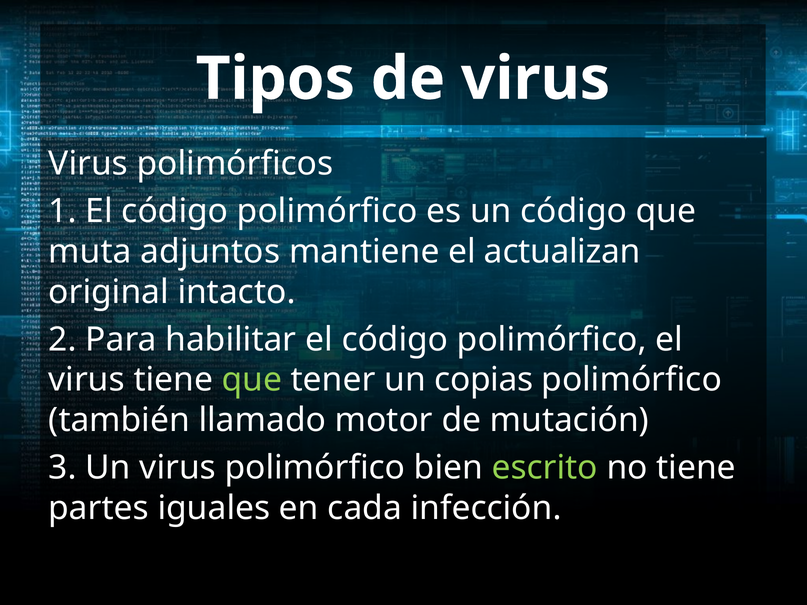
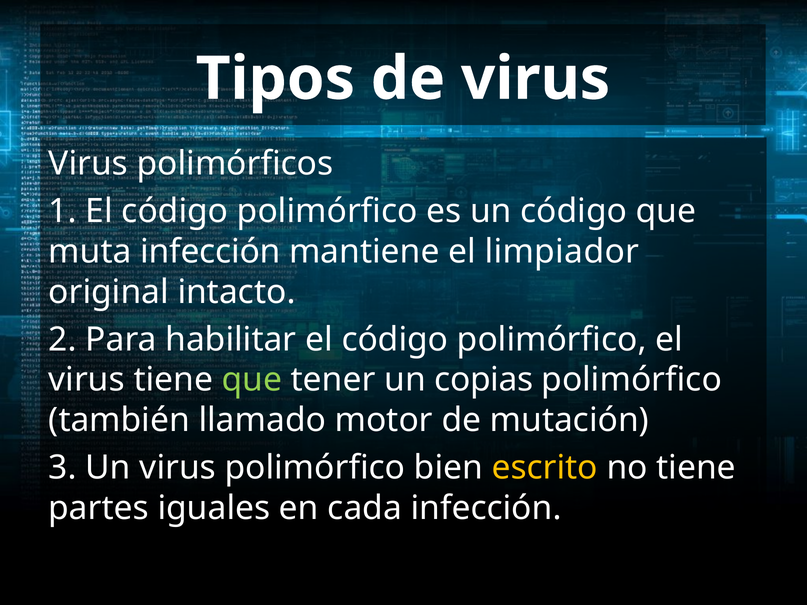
muta adjuntos: adjuntos -> infección (210, 252)
actualizan: actualizan -> limpiador (562, 252)
escrito colour: light green -> yellow (545, 468)
